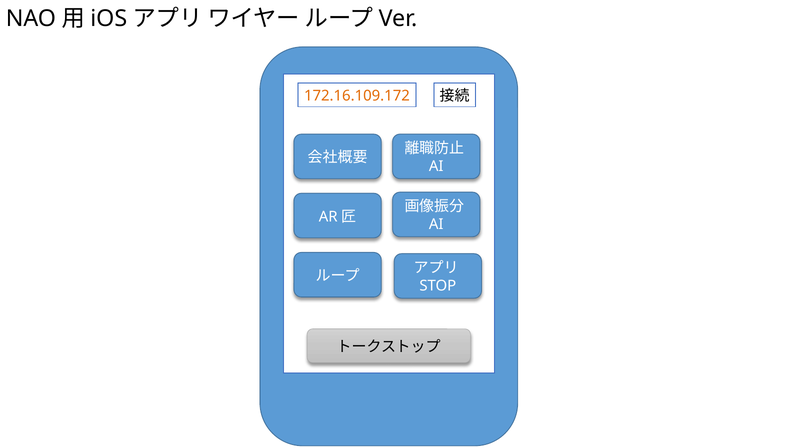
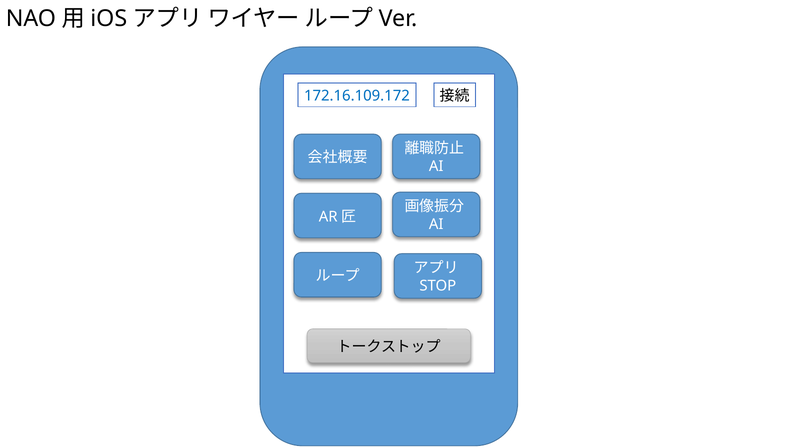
172.16.109.172 colour: orange -> blue (357, 96)
